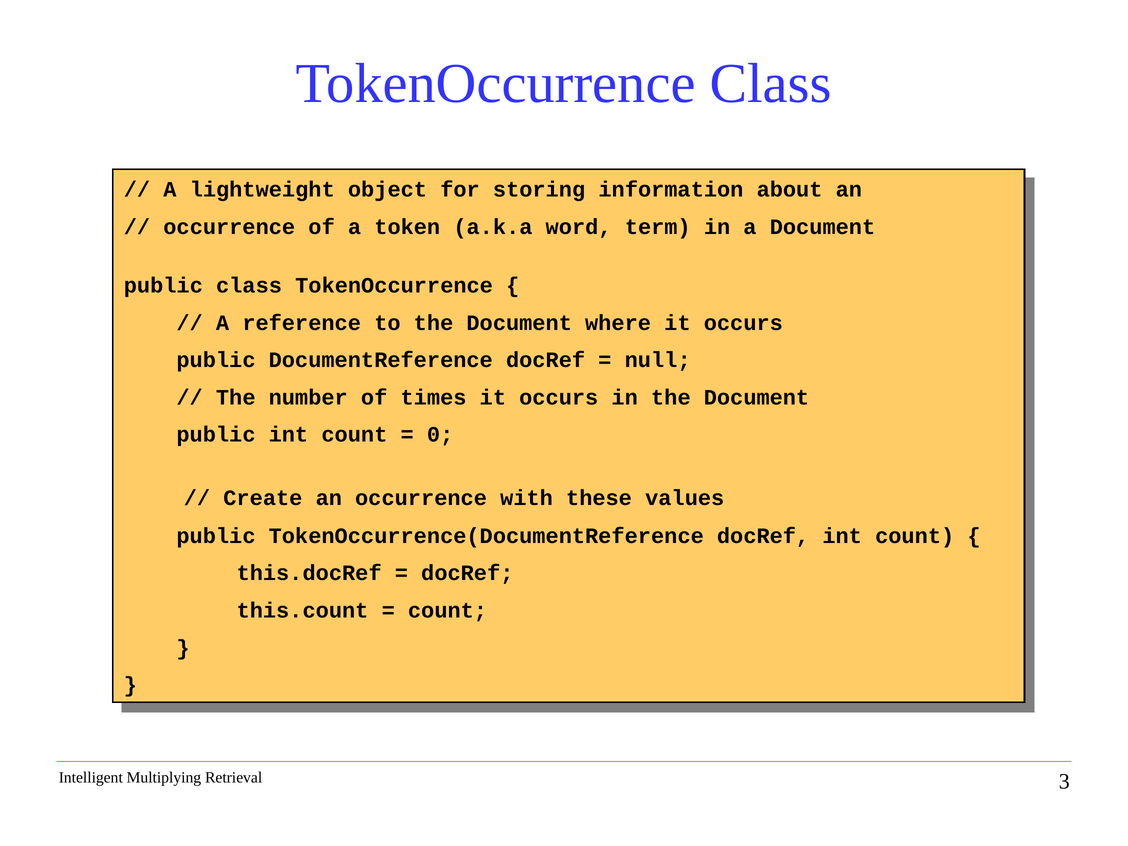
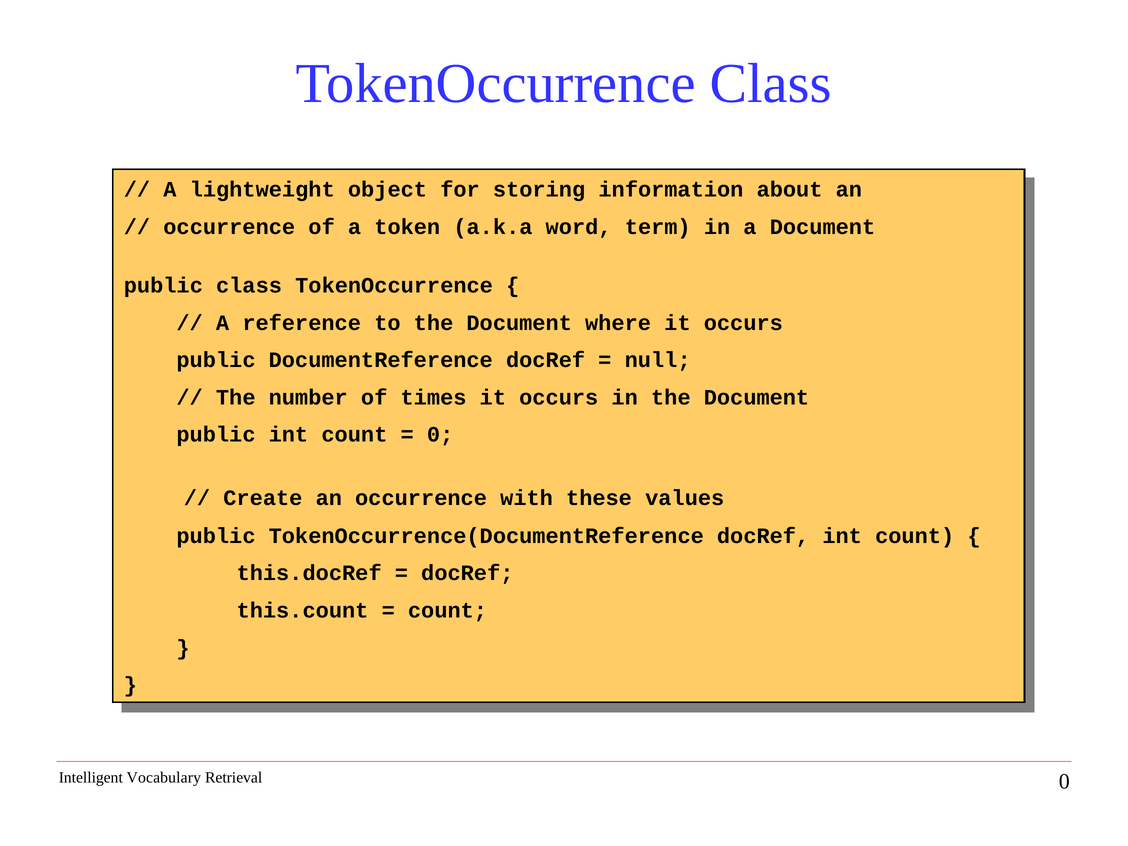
Multiplying: Multiplying -> Vocabulary (164, 778)
3: 3 -> 0 (1064, 782)
